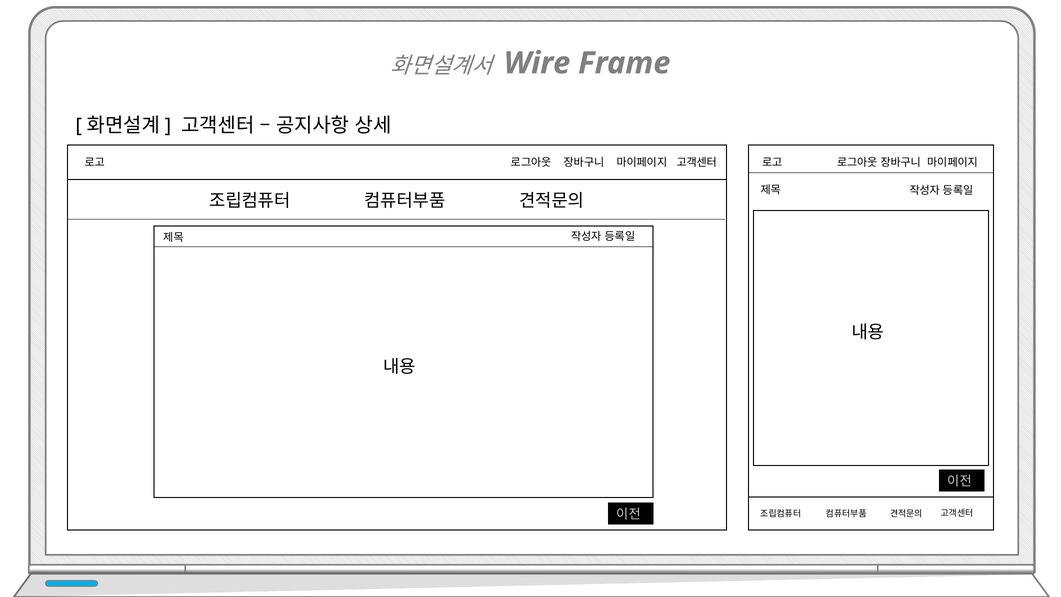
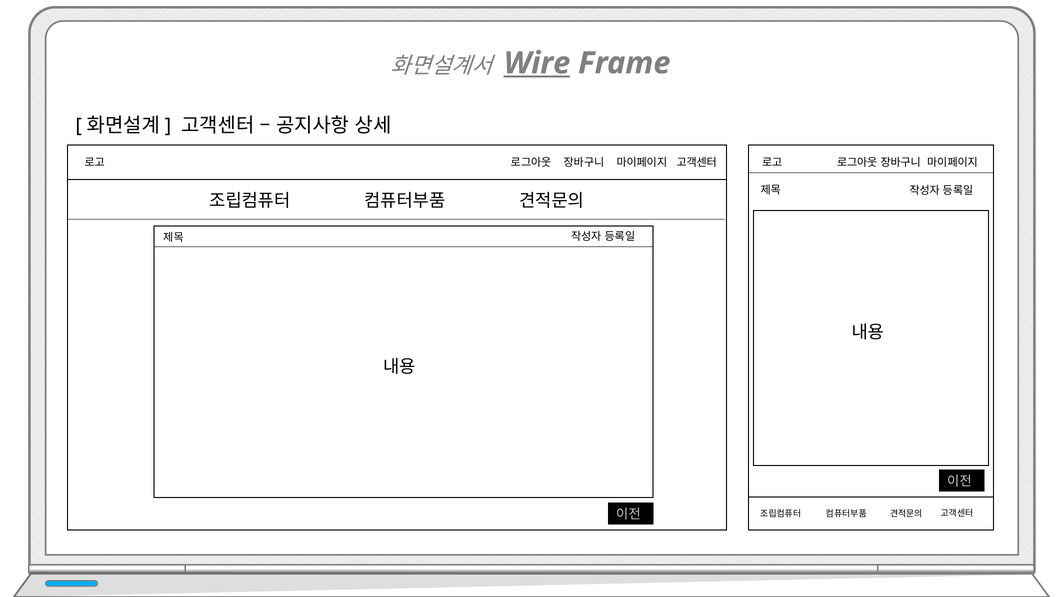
Wire underline: none -> present (537, 63)
